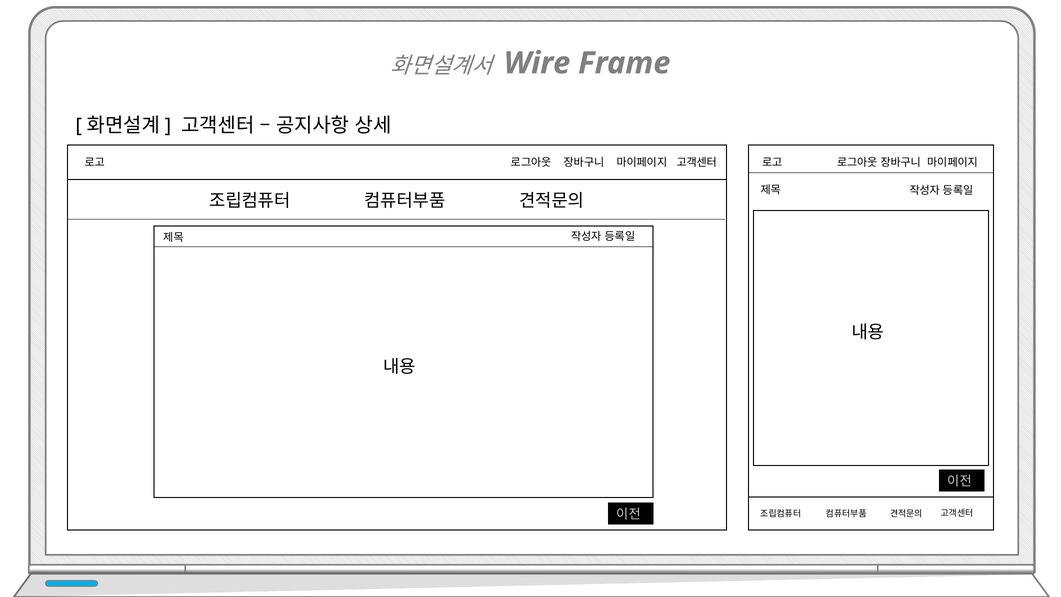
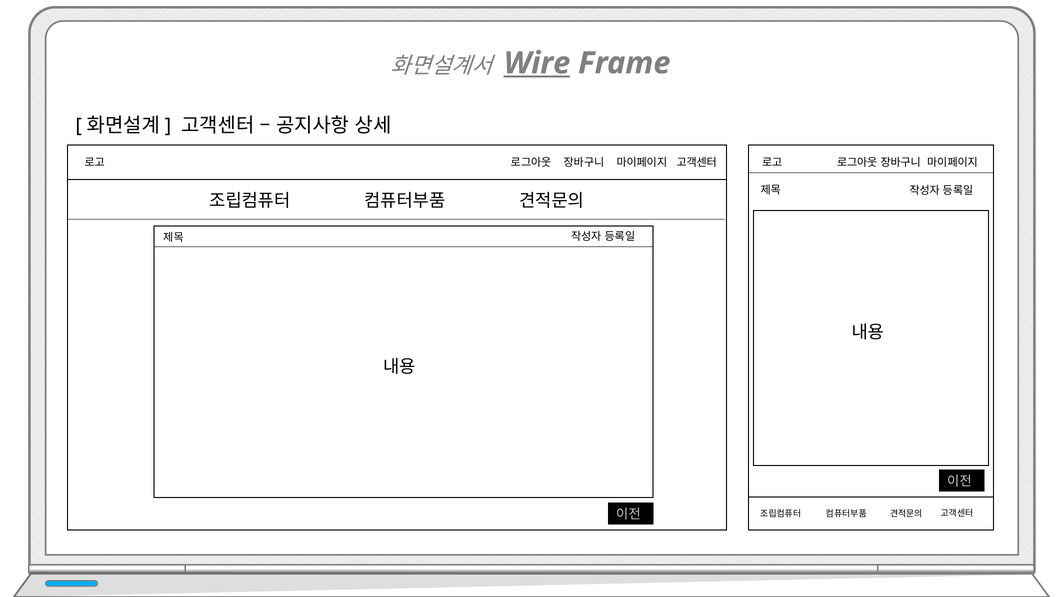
Wire underline: none -> present (537, 63)
